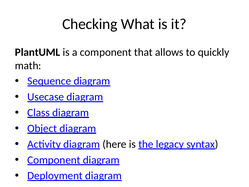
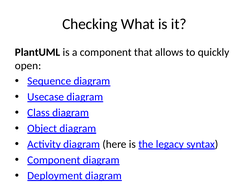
math: math -> open (28, 66)
